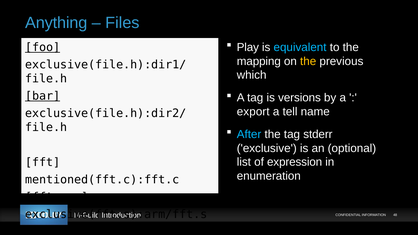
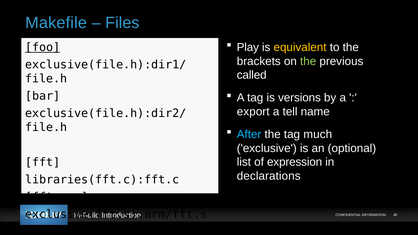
Anything: Anything -> Makefile (56, 23)
equivalent colour: light blue -> yellow (300, 47)
mapping: mapping -> brackets (259, 61)
the colour: yellow -> light green (308, 61)
which: which -> called (252, 75)
bar underline: present -> none (43, 96)
stderr: stderr -> much (318, 135)
enumeration: enumeration -> declarations (269, 176)
mentioned(fft.c):fft.c: mentioned(fft.c):fft.c -> libraries(fft.c):fft.c (102, 180)
